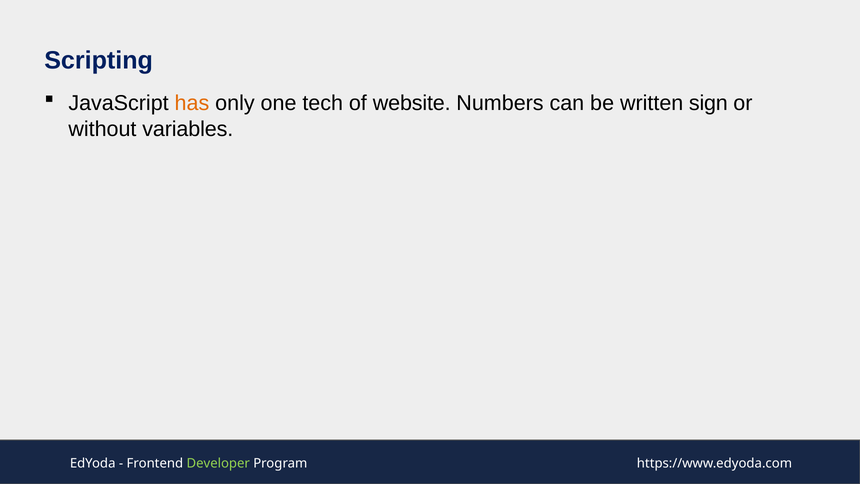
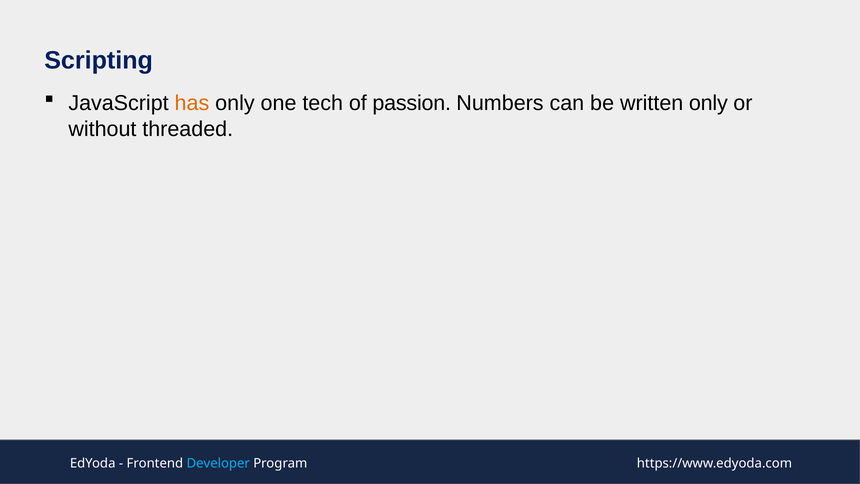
website: website -> passion (412, 103)
written sign: sign -> only (708, 103)
variables: variables -> threaded (188, 129)
Developer colour: light green -> light blue (218, 463)
